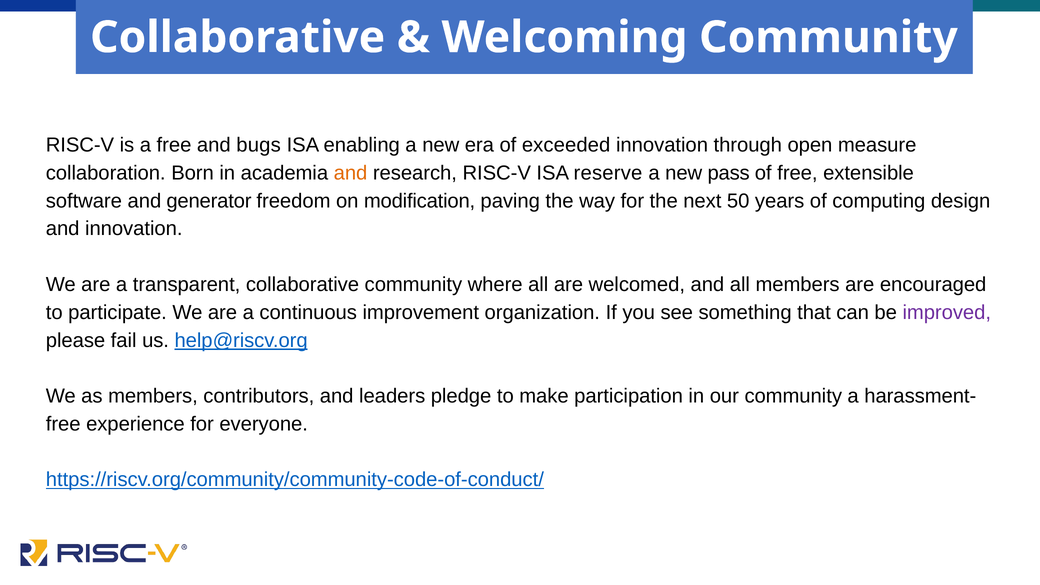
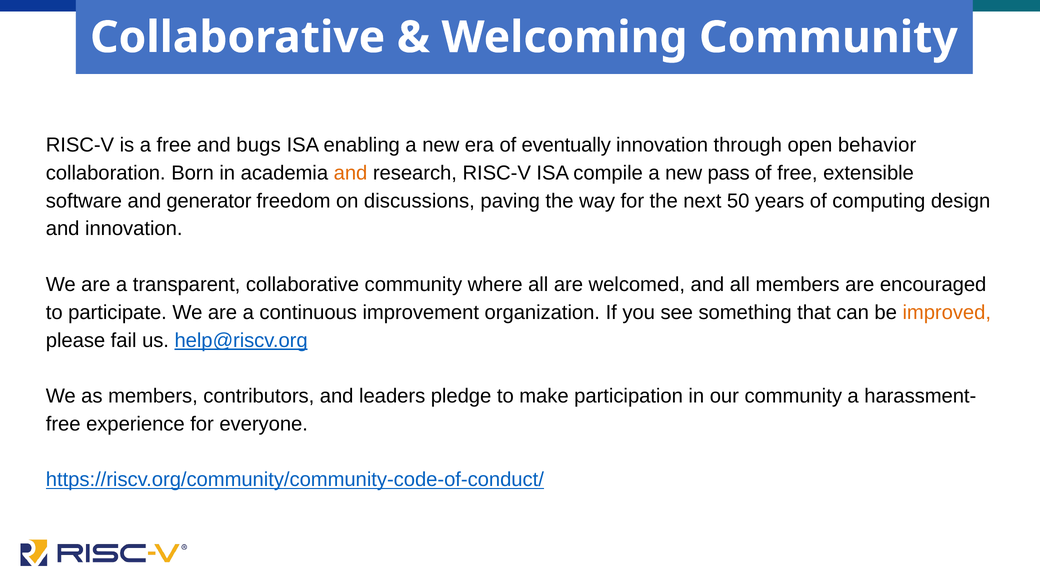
exceeded: exceeded -> eventually (566, 145)
measure: measure -> behavior (877, 145)
reserve: reserve -> compile (608, 173)
modification: modification -> discussions (419, 201)
improved colour: purple -> orange (947, 312)
